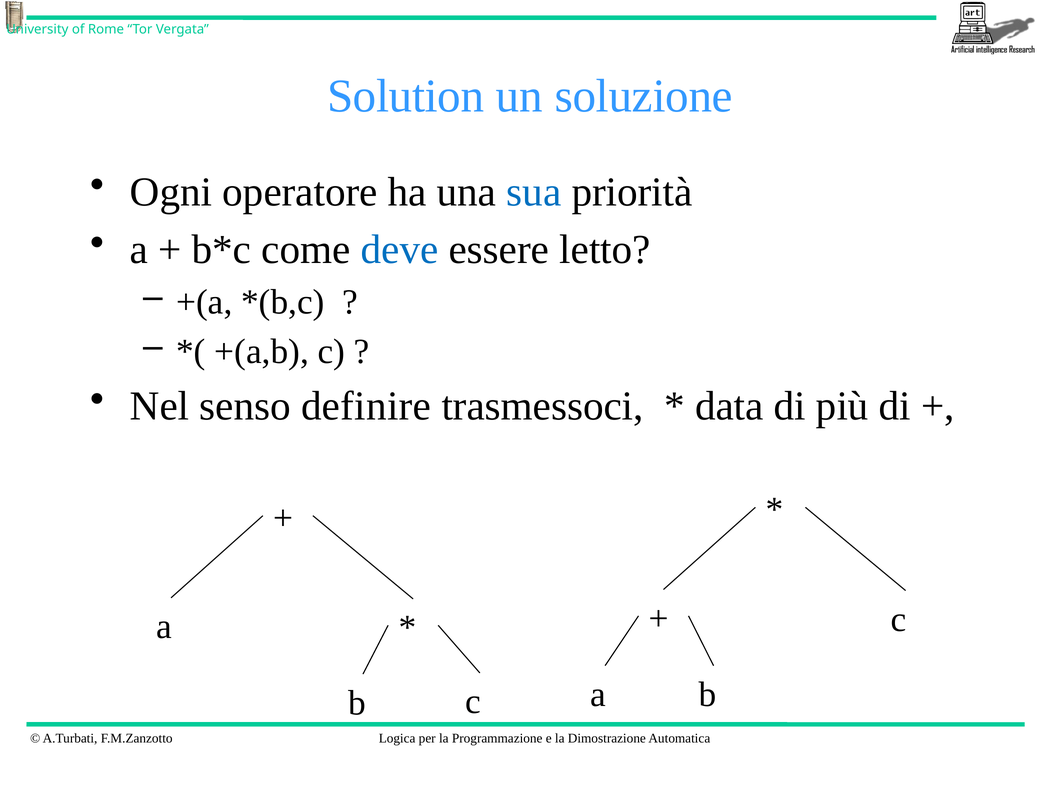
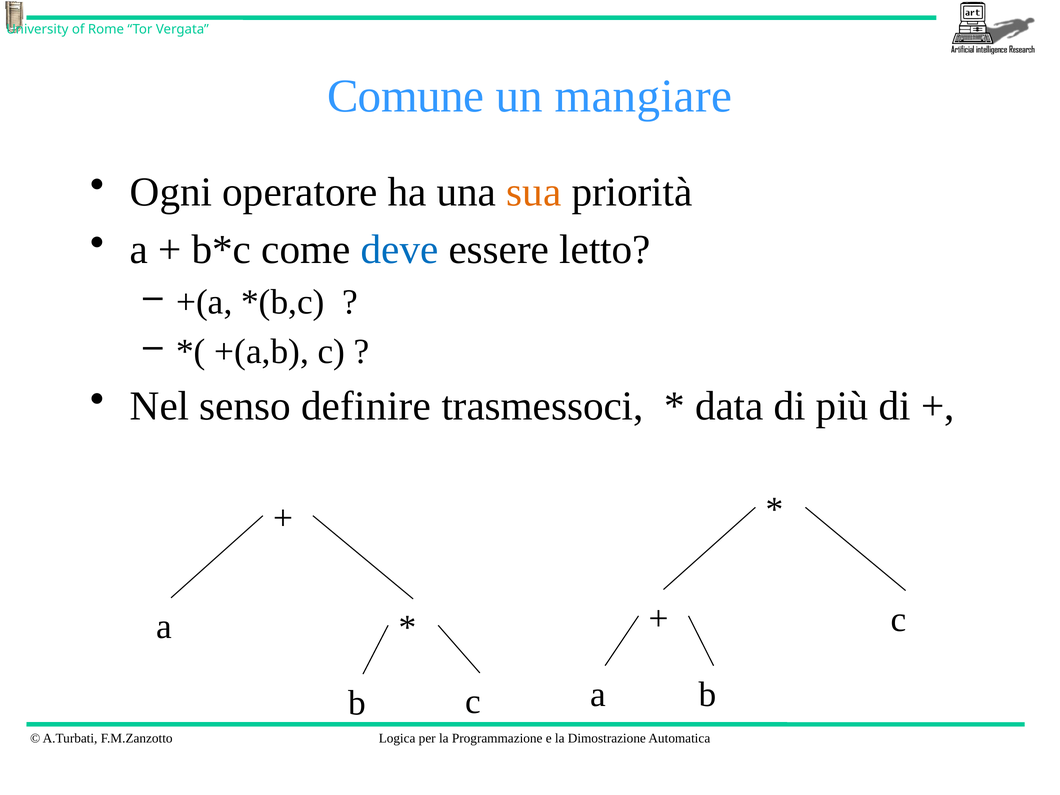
Solution: Solution -> Comune (406, 96)
soluzione: soluzione -> mangiare (643, 96)
sua colour: blue -> orange (534, 192)
